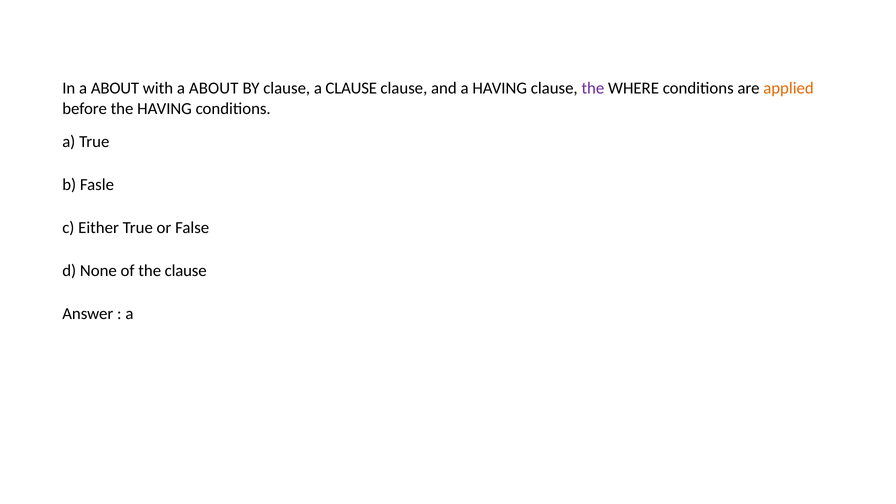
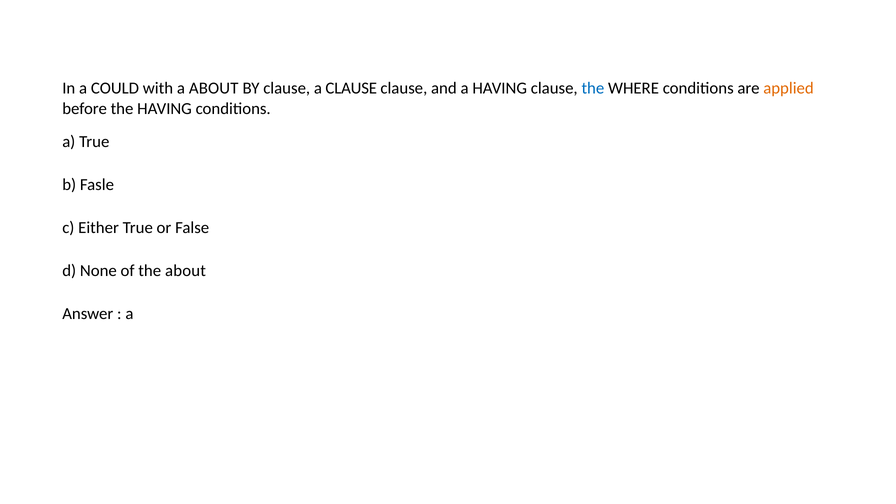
In a ABOUT: ABOUT -> COULD (115, 88)
the colour: purple -> blue (593, 88)
the clause: clause -> about (186, 271)
